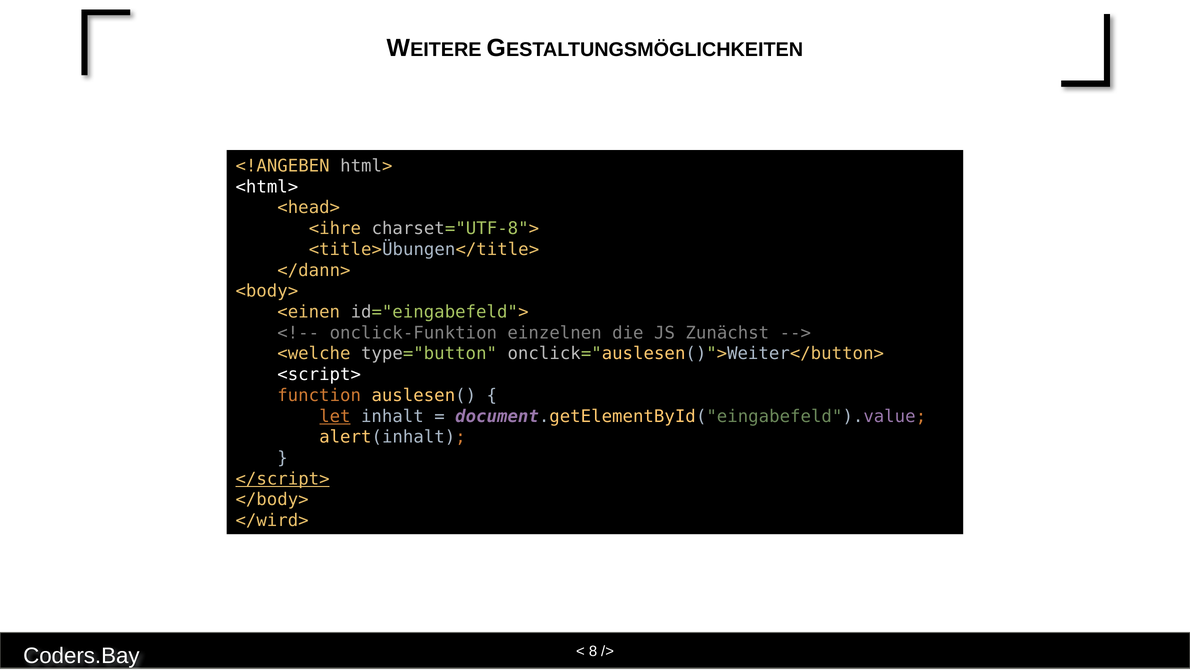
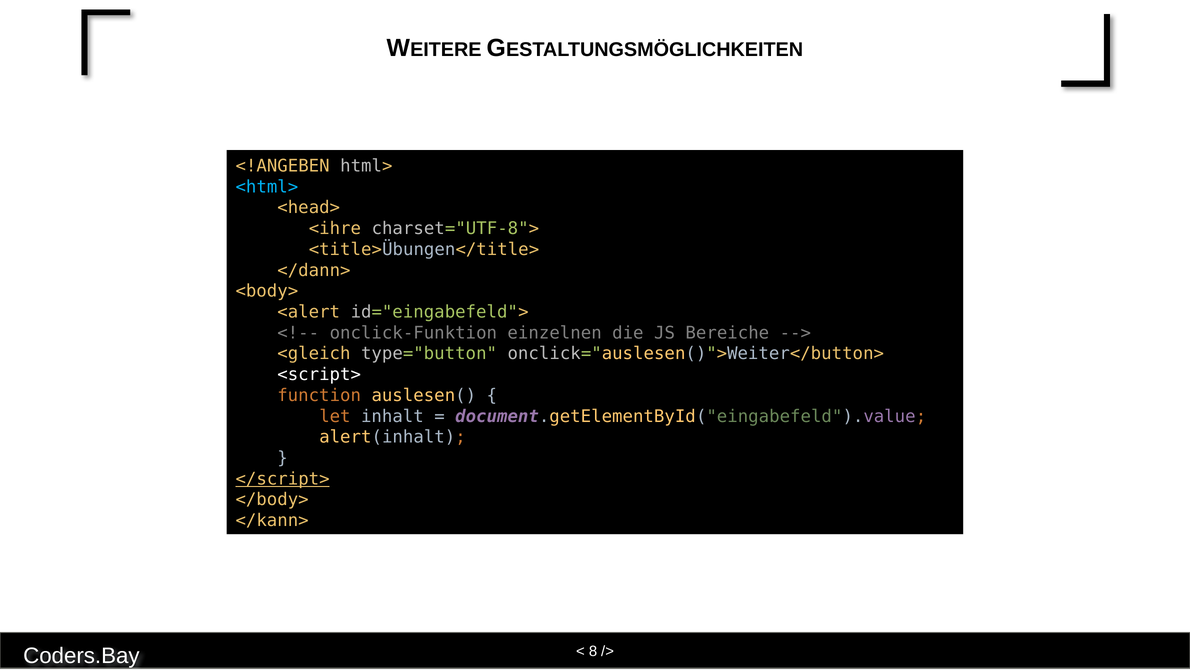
<html> colour: white -> light blue (267, 187)
<einen: <einen -> <alert (309, 312)
Zunächst: Zunächst -> Bereiche (727, 333)
<welche: <welche -> <gleich (314, 353)
let underline: present -> none (335, 416)
</wird>: </wird> -> </kann> (272, 520)
